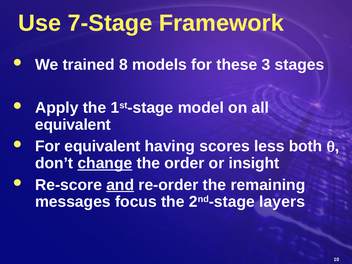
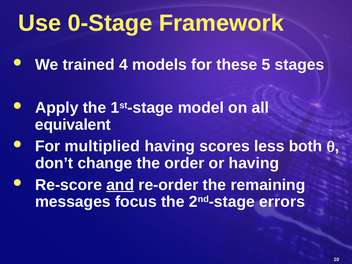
7-Stage: 7-Stage -> 0-Stage (110, 23)
8: 8 -> 4 (123, 65)
3: 3 -> 5 (266, 65)
For equivalent: equivalent -> multiplied (102, 146)
change underline: present -> none (105, 163)
or insight: insight -> having (254, 163)
layers: layers -> errors (282, 202)
